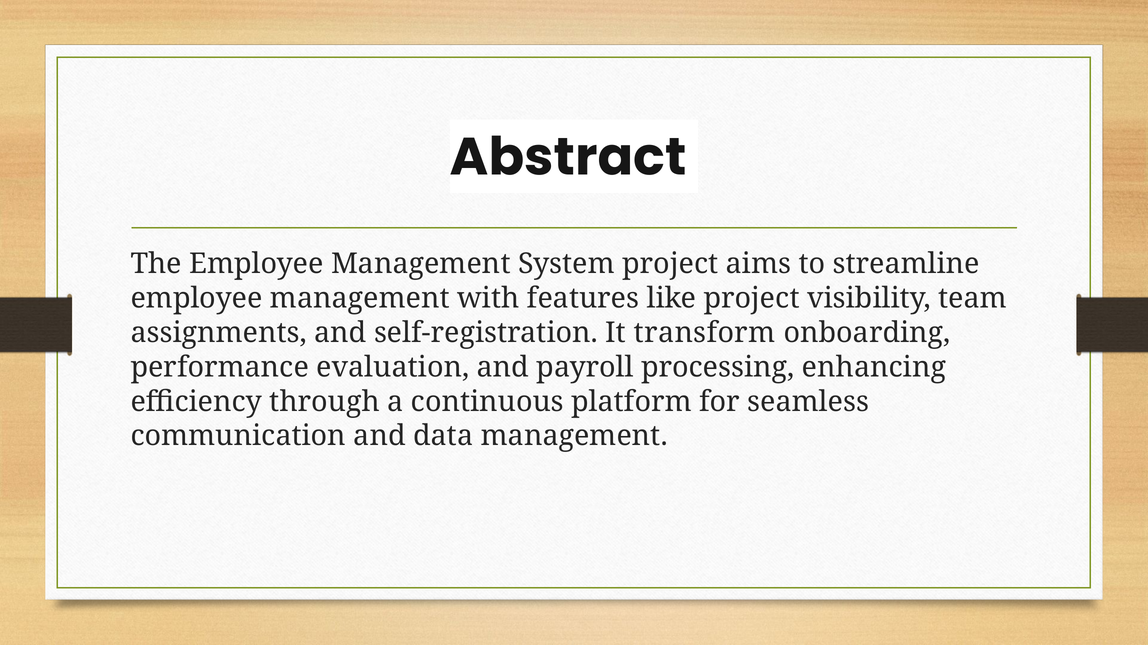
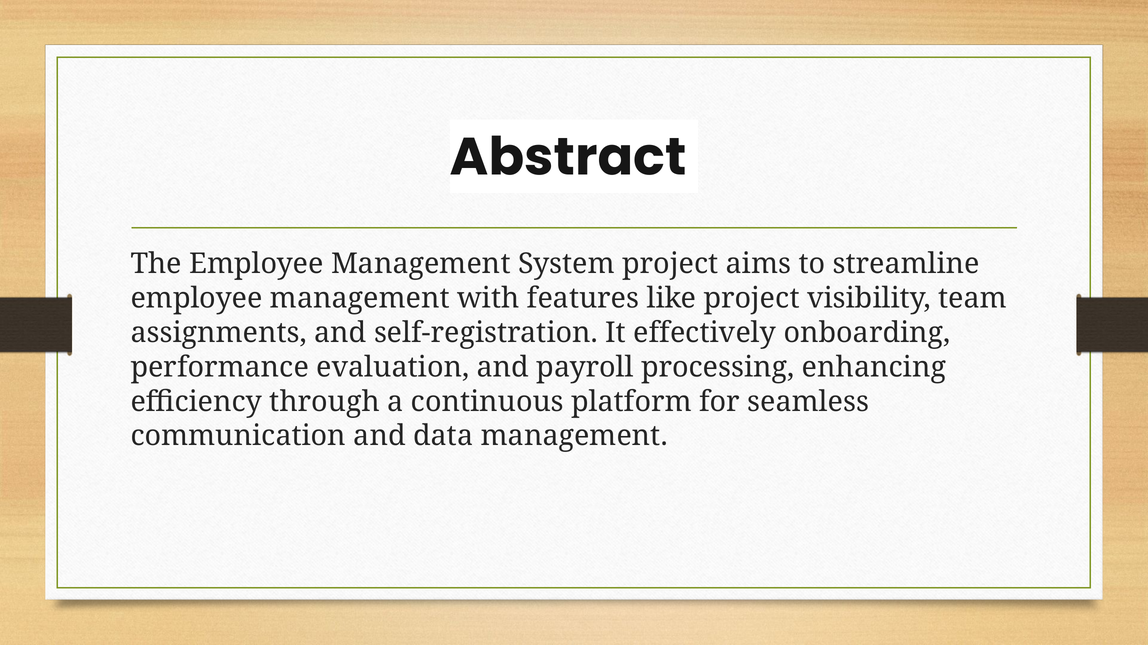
transform: transform -> effectively (705, 333)
